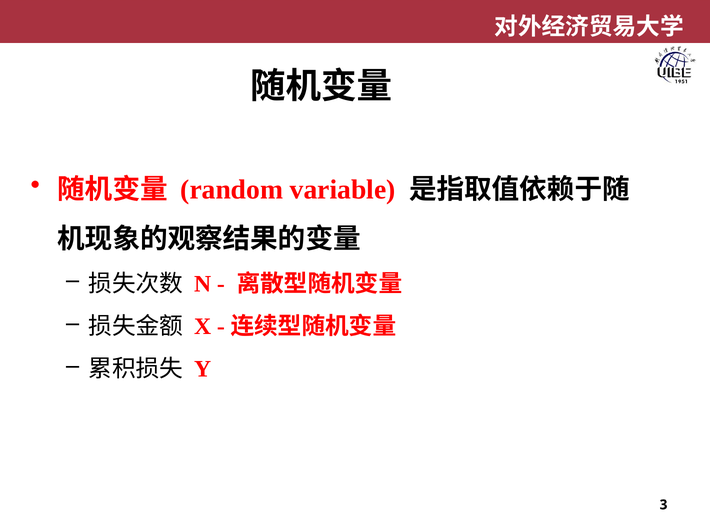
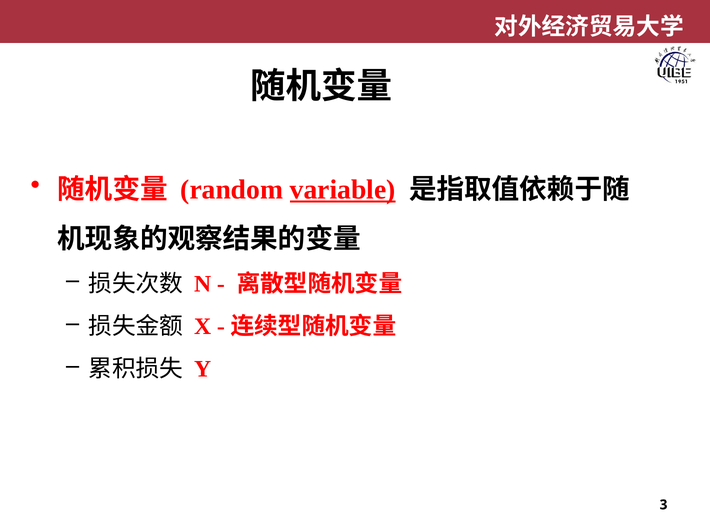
variable underline: none -> present (343, 190)
